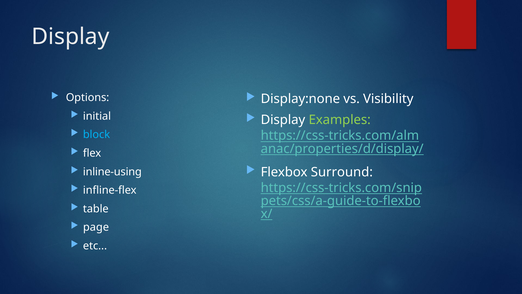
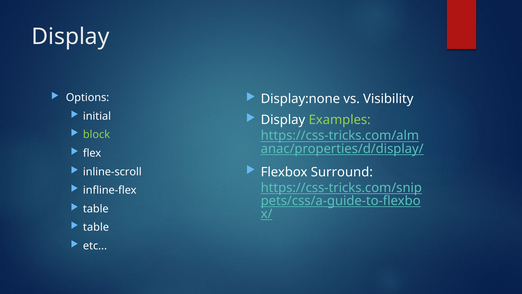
block colour: light blue -> light green (97, 135)
inline-using: inline-using -> inline-scroll (112, 172)
page: page -> table (96, 227)
